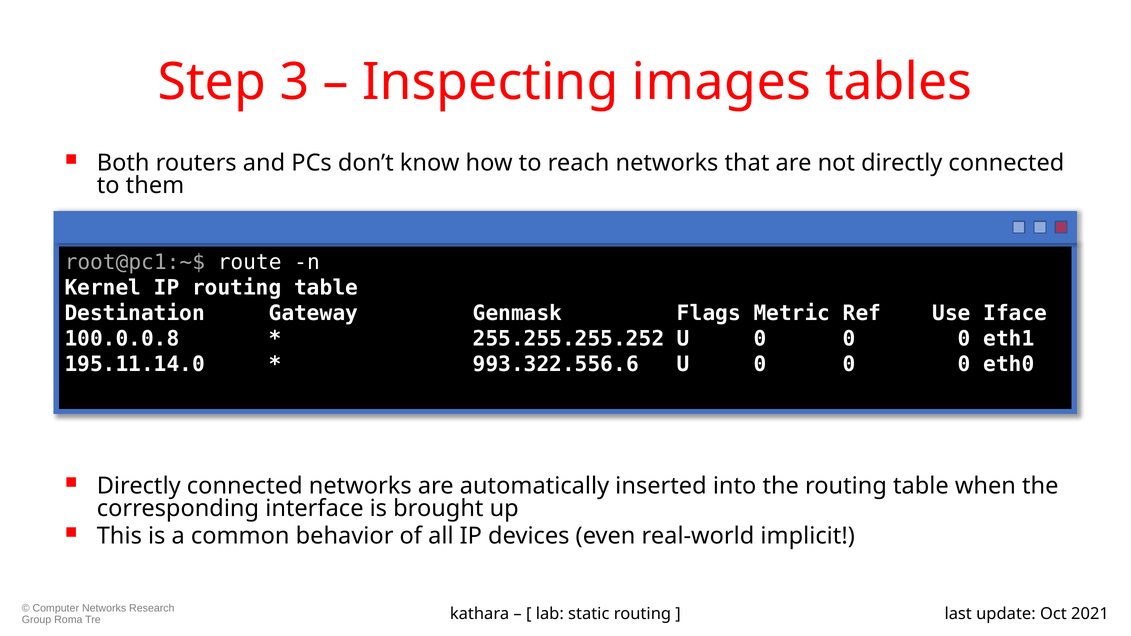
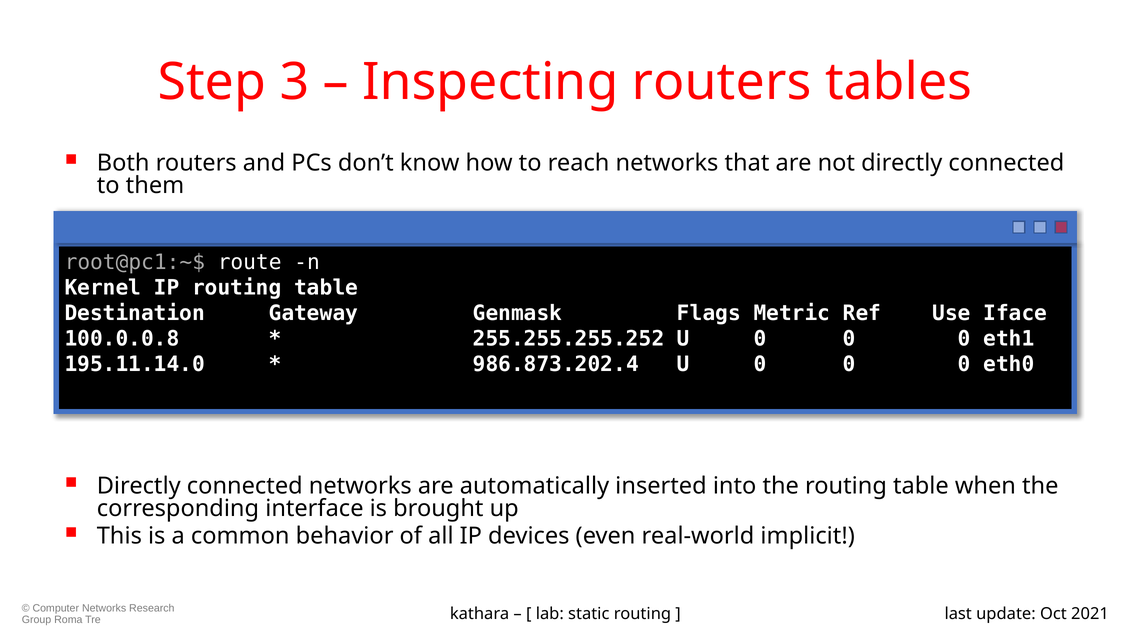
Inspecting images: images -> routers (722, 82)
993.322.556.6: 993.322.556.6 -> 986.873.202.4 (556, 364)
